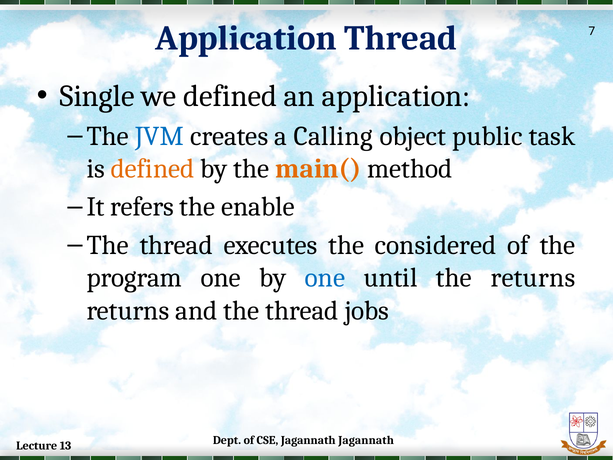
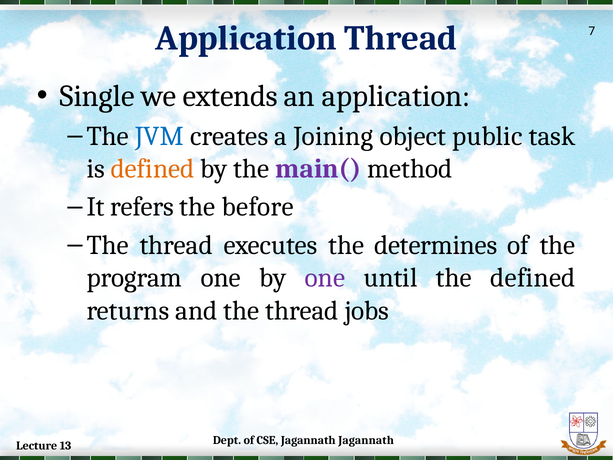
we defined: defined -> extends (230, 96)
Calling: Calling -> Joining (333, 136)
main( colour: orange -> purple (318, 169)
enable: enable -> before (258, 207)
considered: considered -> determines (436, 245)
one colour: blue -> purple (325, 278)
the returns: returns -> defined (533, 278)
